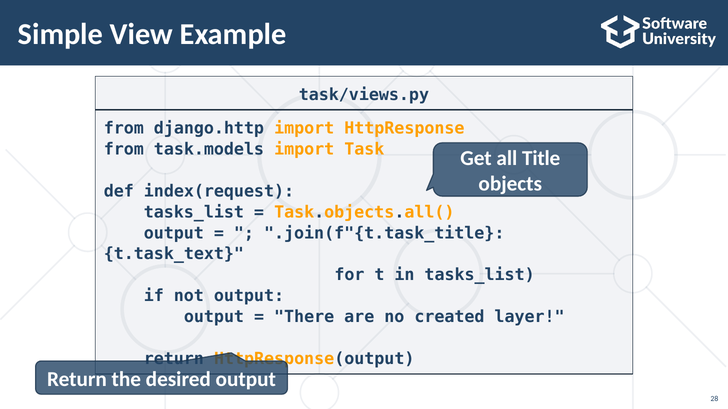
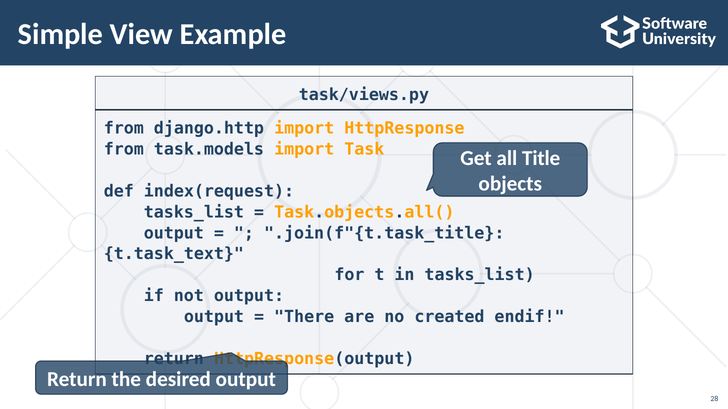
layer: layer -> endif (530, 317)
